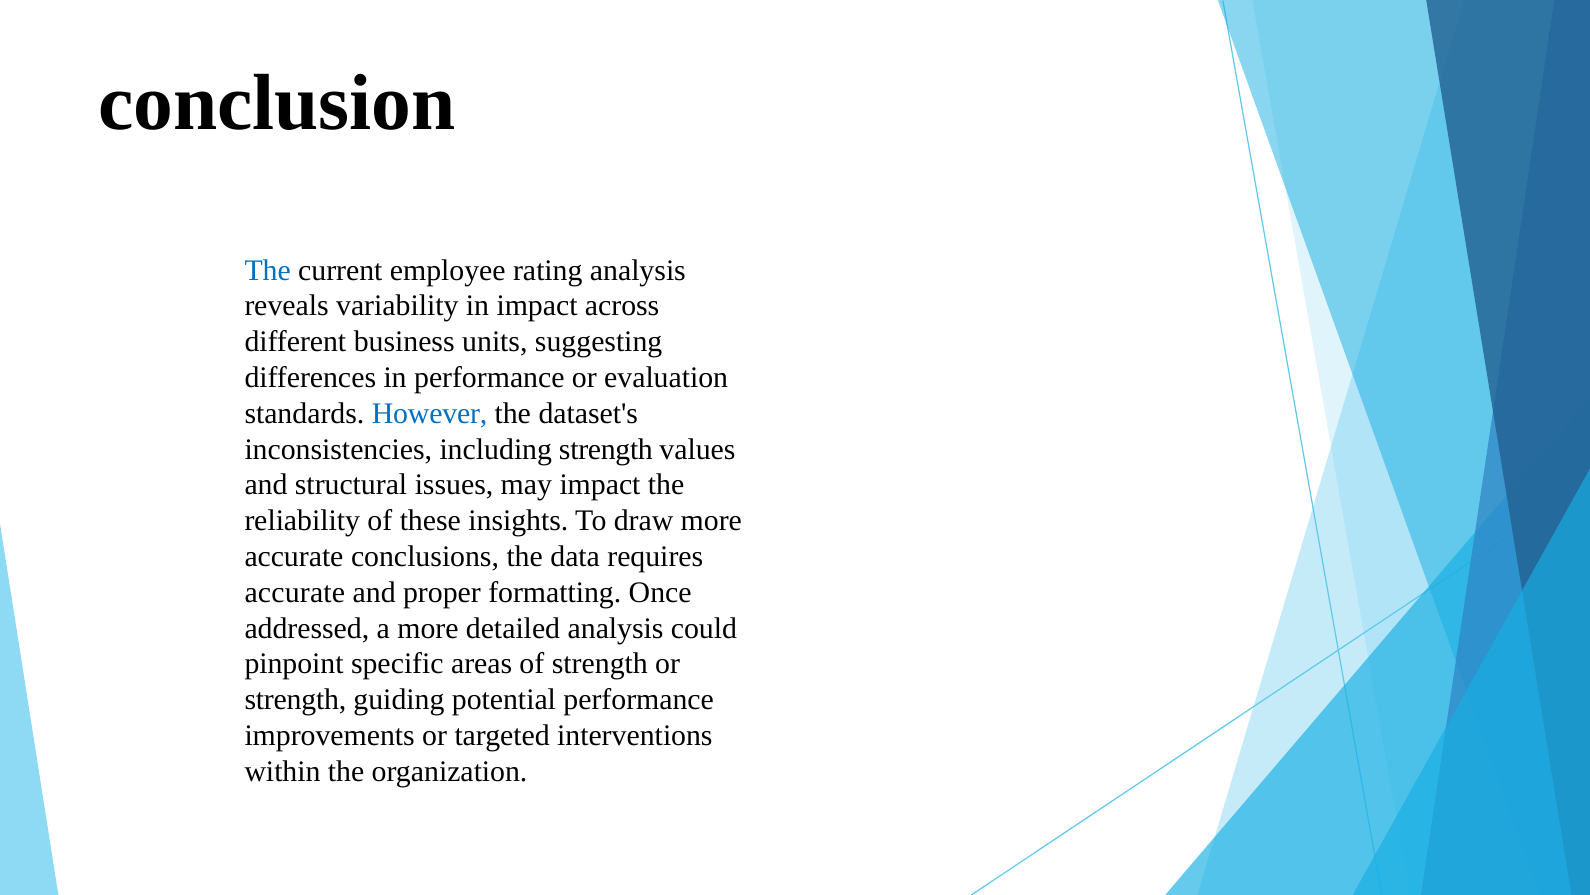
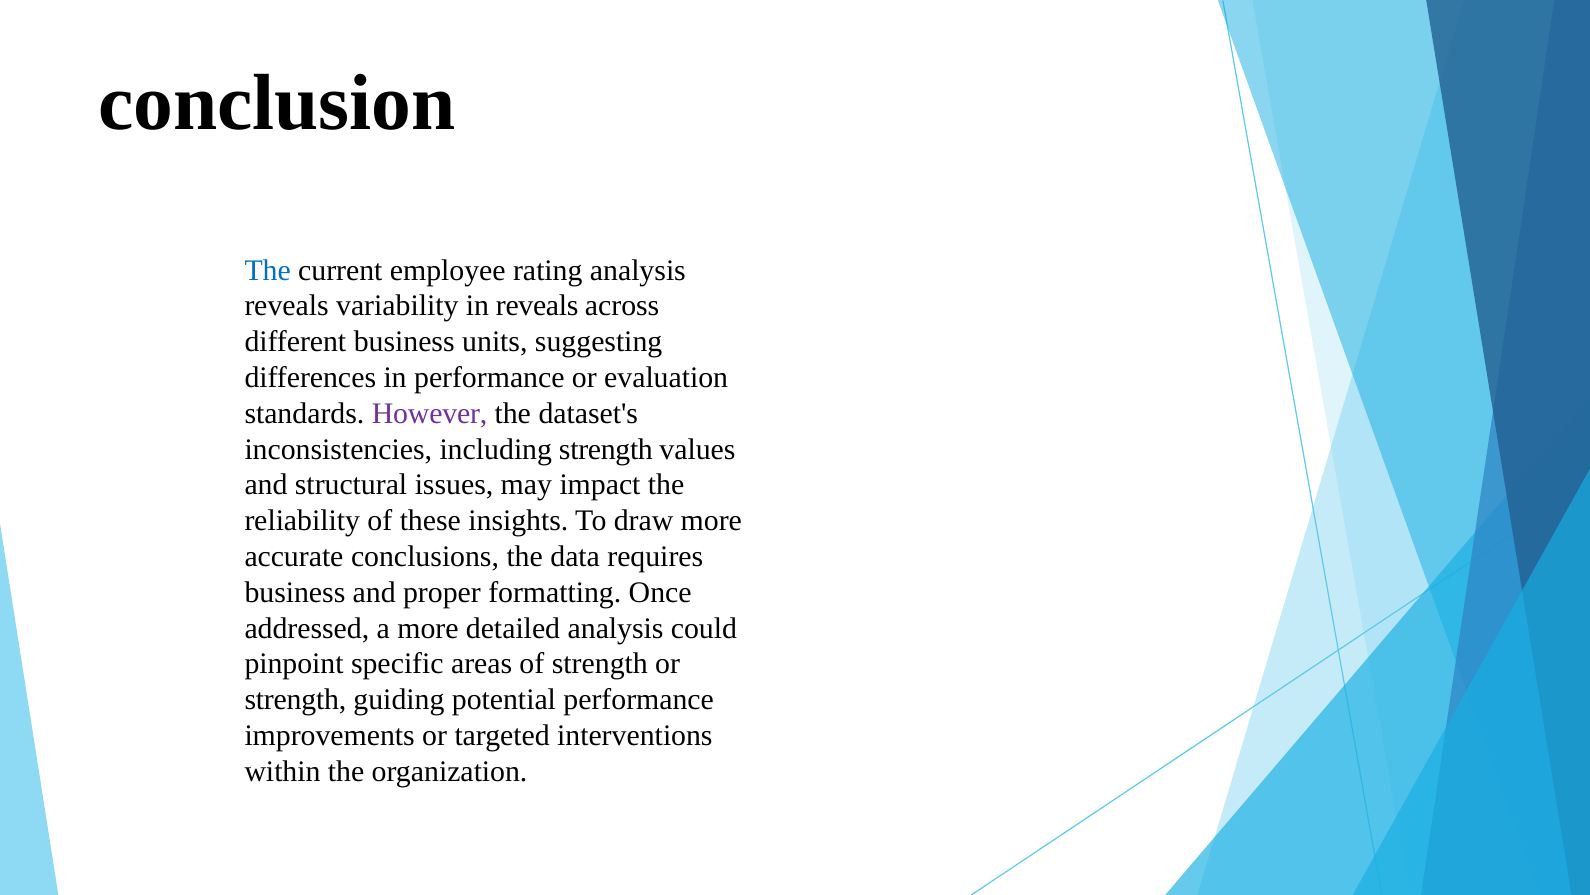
in impact: impact -> reveals (537, 306)
However colour: blue -> purple (430, 413)
accurate: accurate -> business (295, 592)
